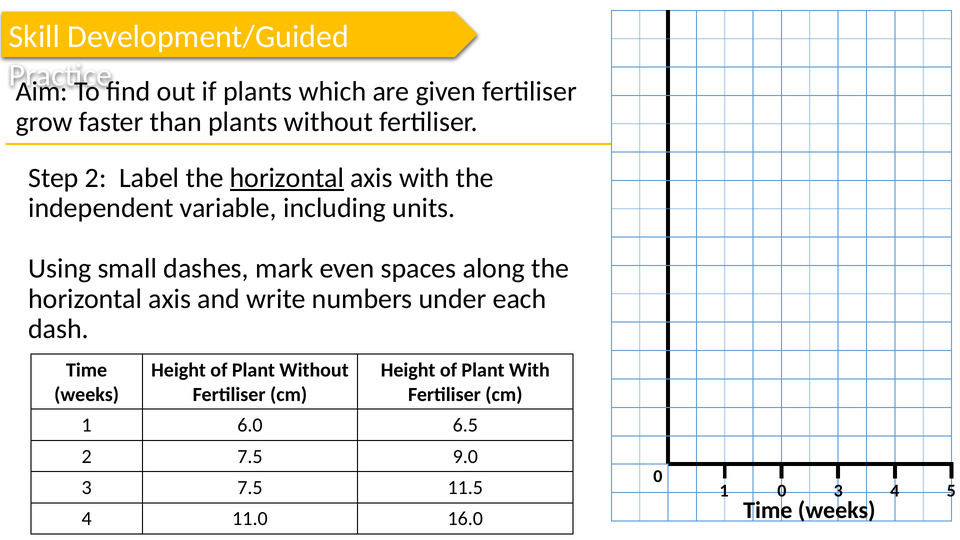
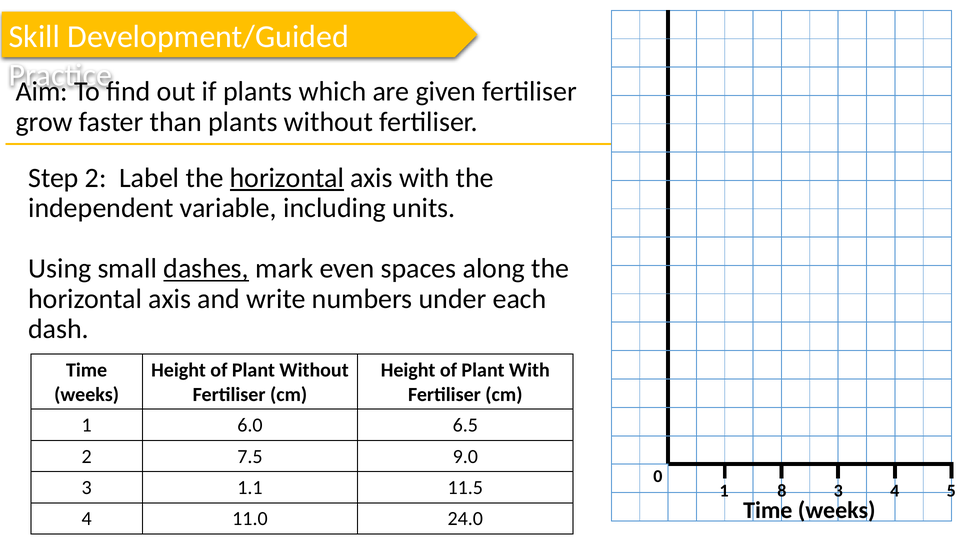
dashes underline: none -> present (206, 269)
3 7.5: 7.5 -> 1.1 (250, 488)
1 0: 0 -> 8 (782, 491)
16.0: 16.0 -> 24.0 (465, 519)
